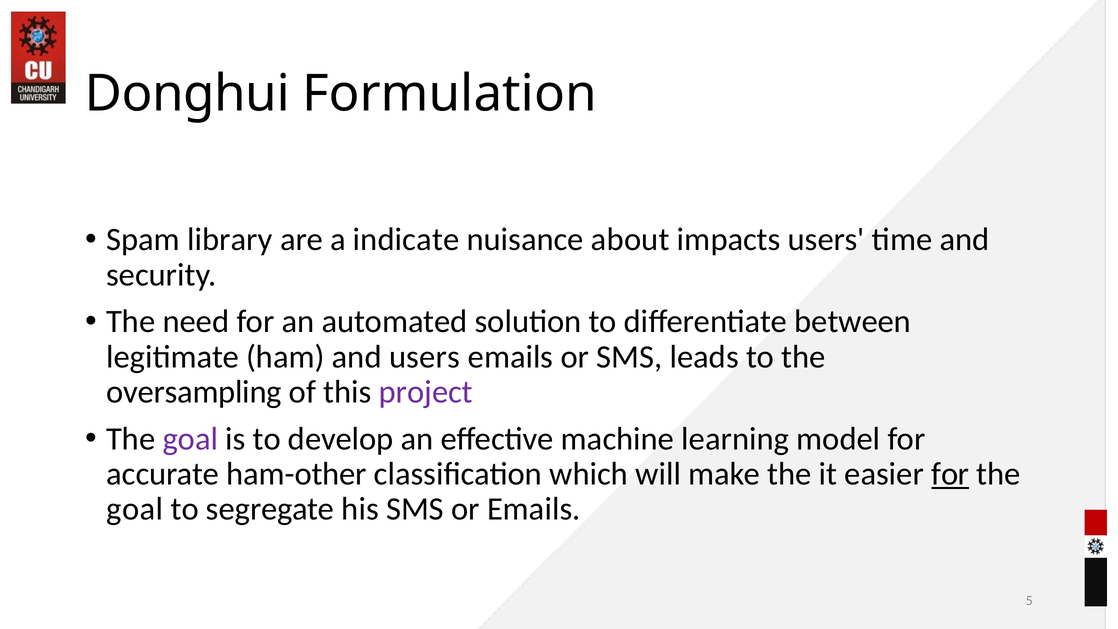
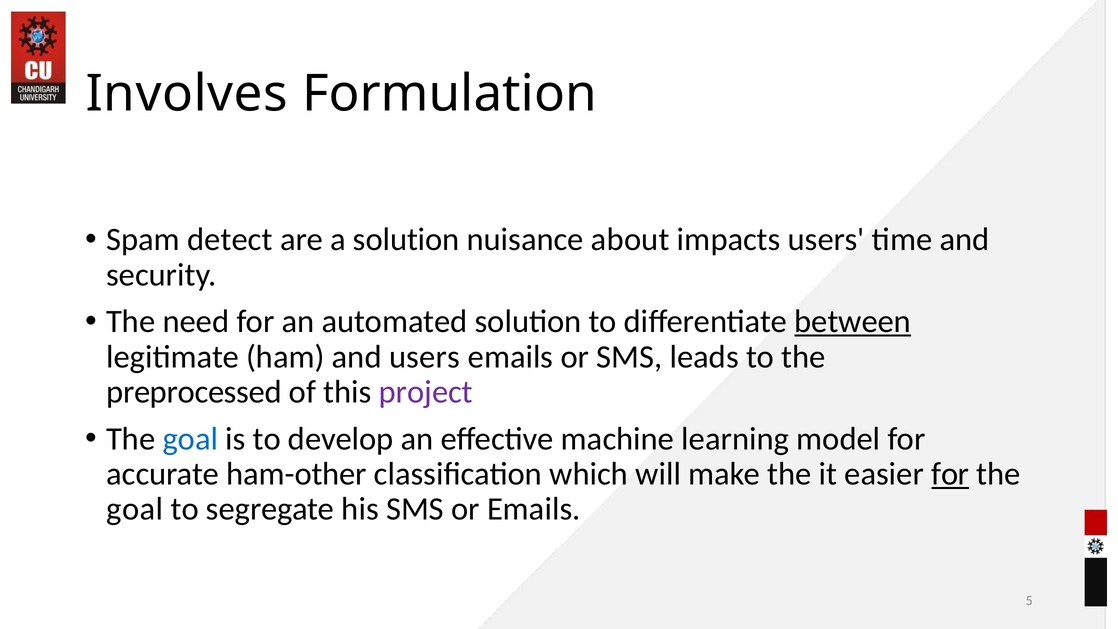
Donghui: Donghui -> Involves (187, 94)
library: library -> detect (230, 240)
a indicate: indicate -> solution (406, 240)
between underline: none -> present (853, 322)
oversampling: oversampling -> preprocessed (194, 392)
goal colour: purple -> blue (190, 439)
